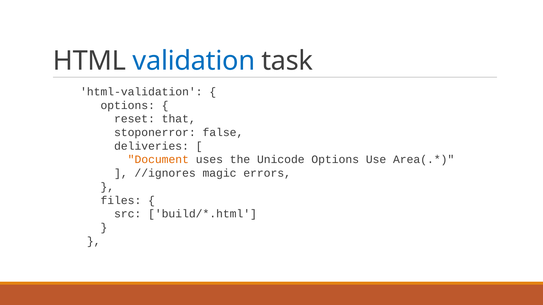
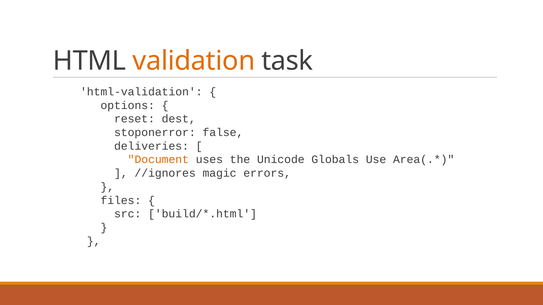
validation colour: blue -> orange (194, 61)
that: that -> dest (179, 119)
Unicode Options: Options -> Globals (335, 160)
